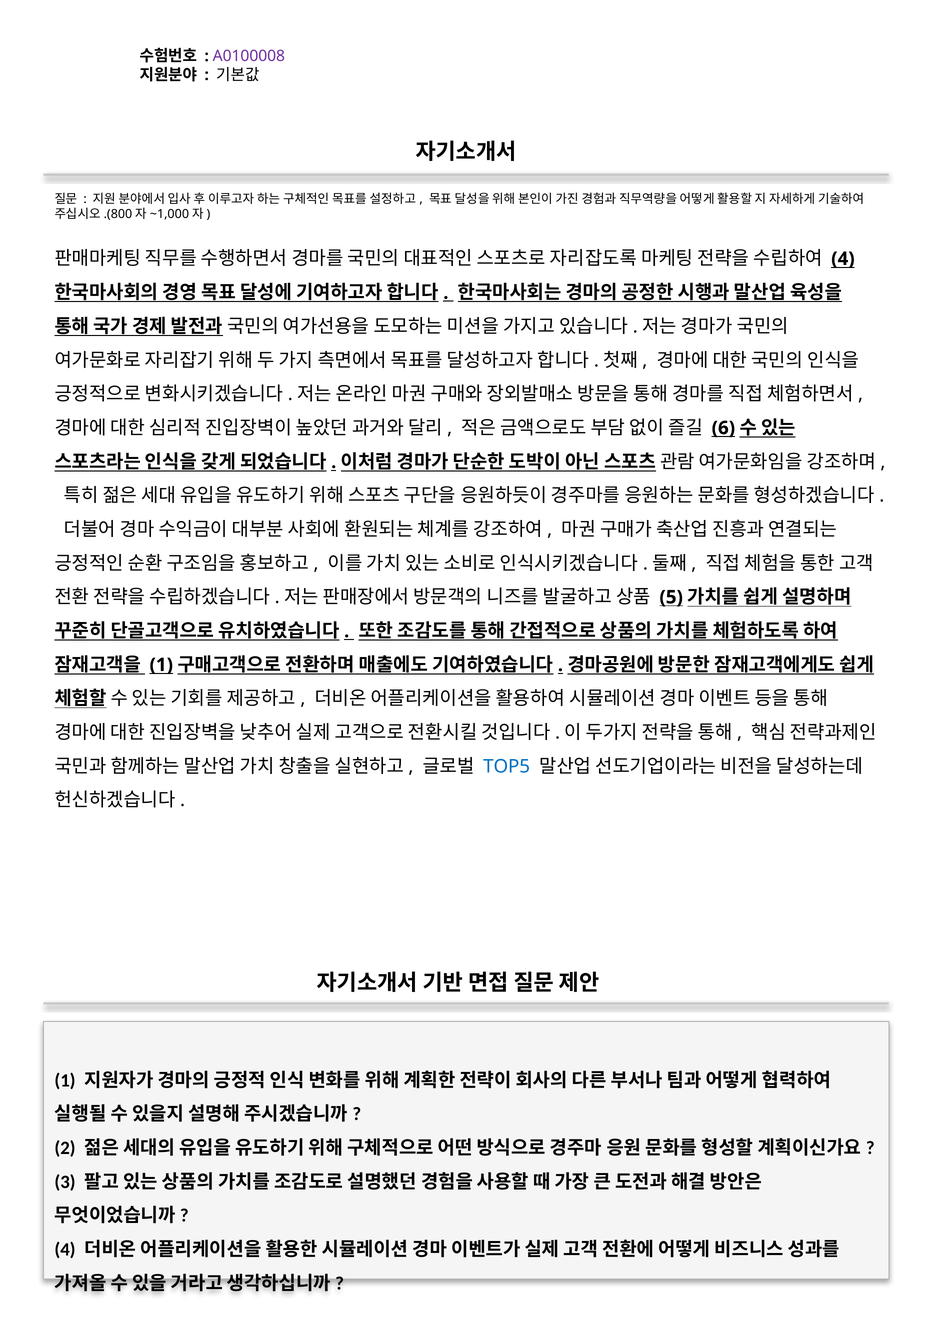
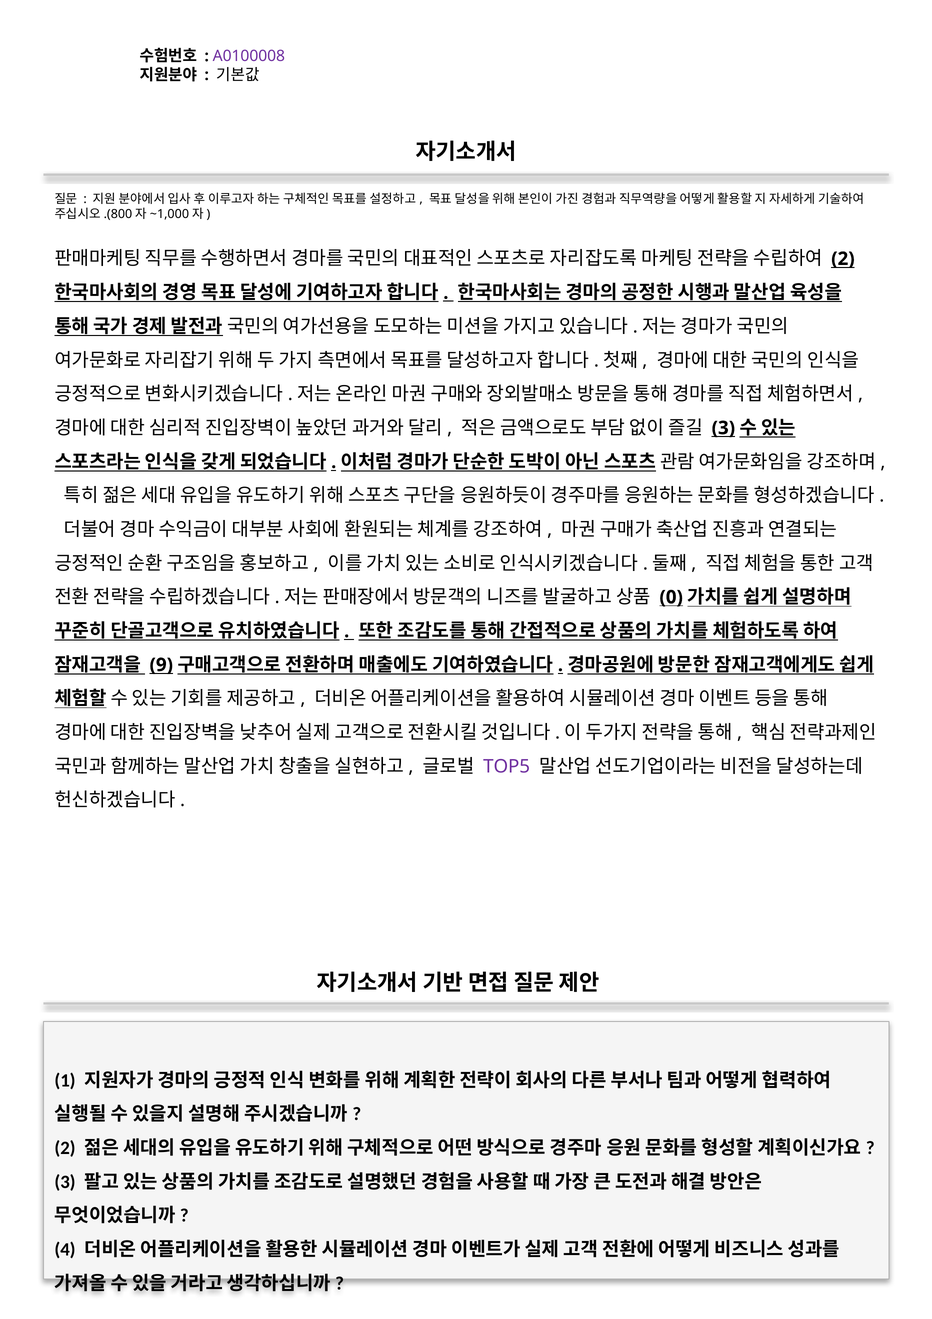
4: 4 -> 2 (843, 259)
6: 6 -> 3 (723, 428)
5: 5 -> 0 (671, 597)
1: 1 -> 9 (161, 664)
TOP5 colour: blue -> purple (507, 766)
